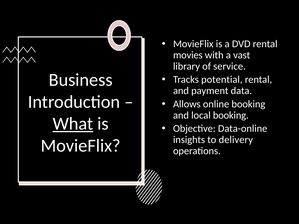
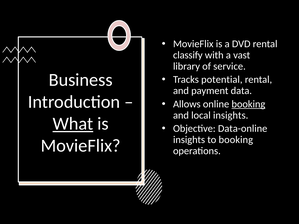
movies: movies -> classify (188, 55)
booking underline: none -> present (248, 104)
local booking: booking -> insights (231, 115)
to delivery: delivery -> booking (236, 140)
